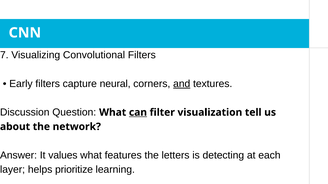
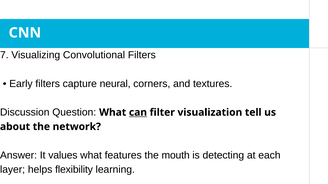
and underline: present -> none (182, 84)
letters: letters -> mouth (176, 156)
prioritize: prioritize -> flexibility (74, 170)
